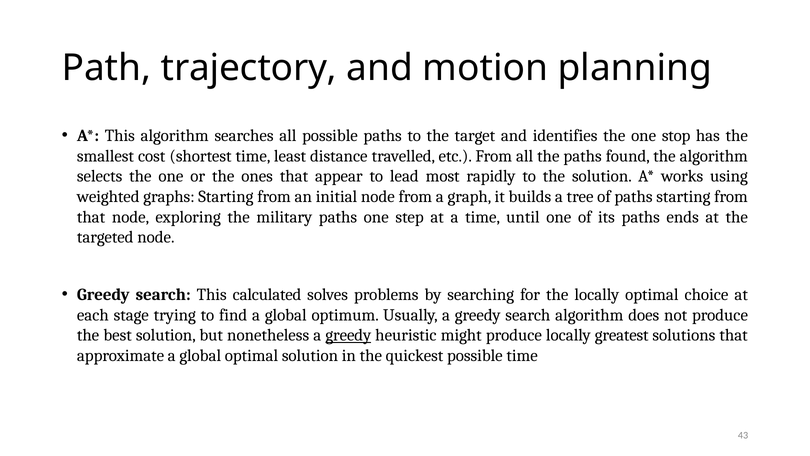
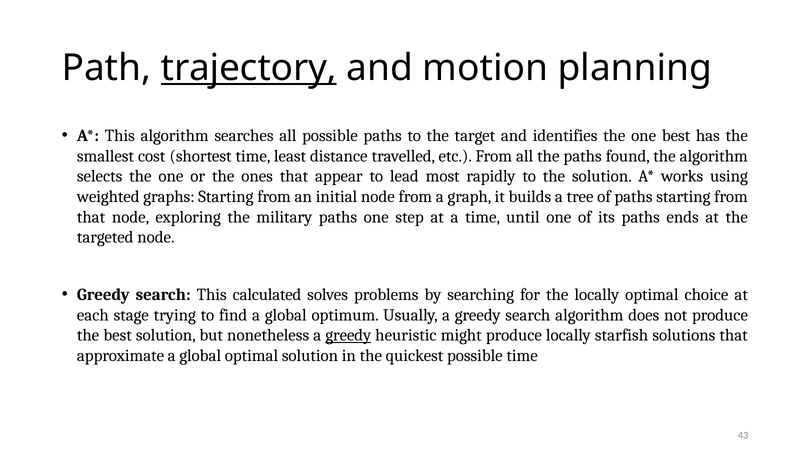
trajectory underline: none -> present (249, 68)
one stop: stop -> best (676, 136)
greatest: greatest -> starfish (622, 335)
